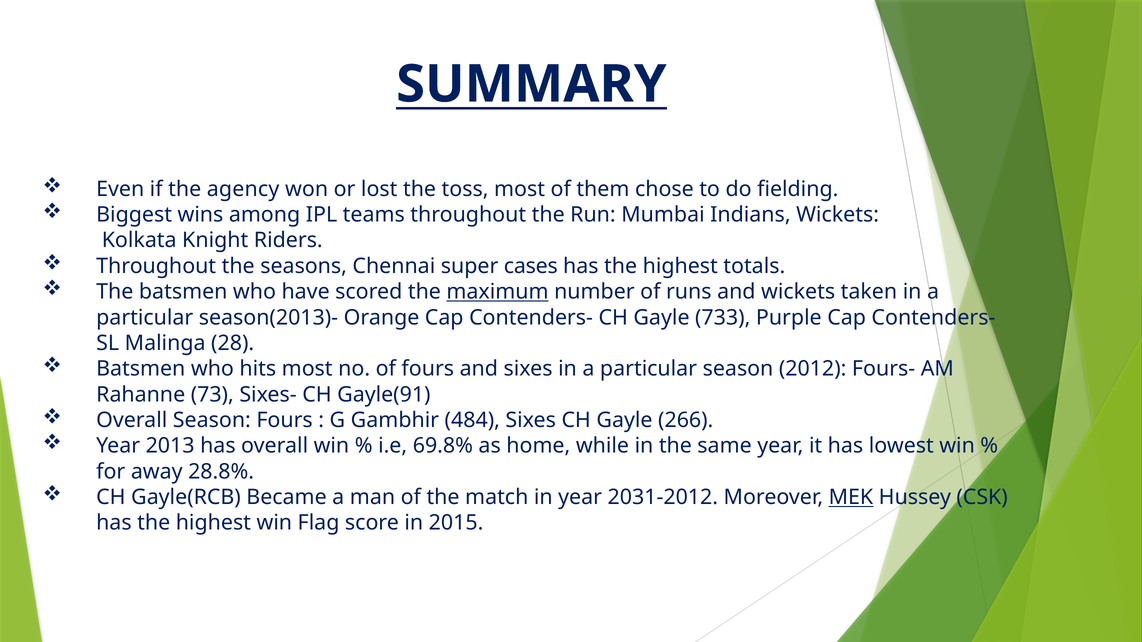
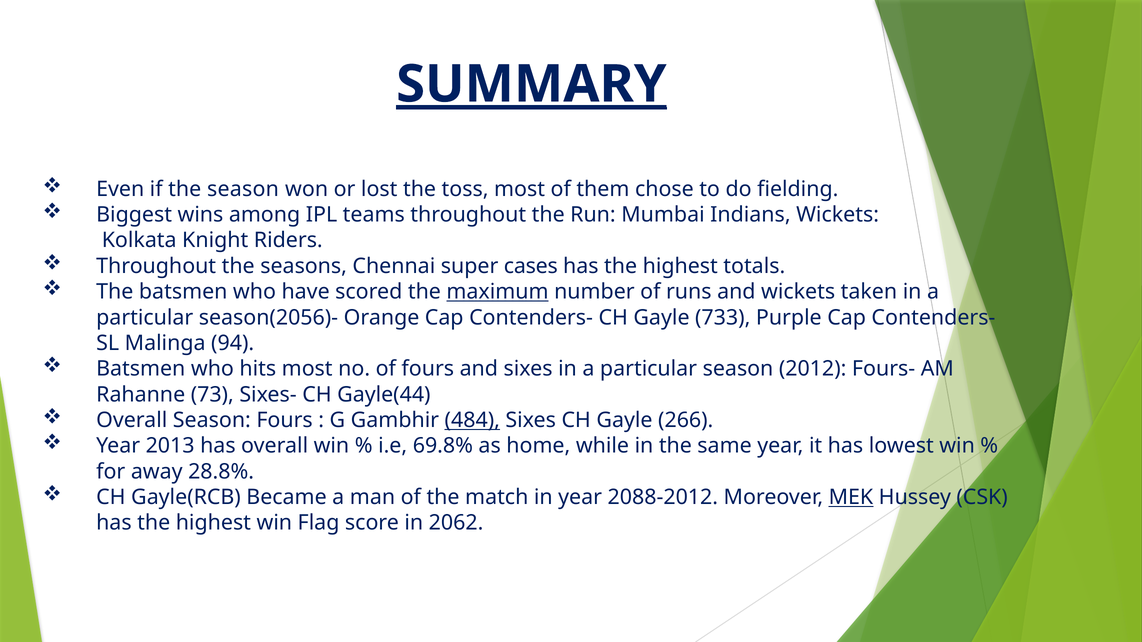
SUMMARY underline: none -> present (531, 84)
the agency: agency -> season (243, 189)
season(2013)-: season(2013)- -> season(2056)- (268, 318)
28: 28 -> 94 (233, 343)
Gayle(91: Gayle(91 -> Gayle(44 (384, 395)
484 underline: none -> present (472, 420)
2031-2012: 2031-2012 -> 2088-2012 (663, 498)
2015: 2015 -> 2062 (456, 523)
